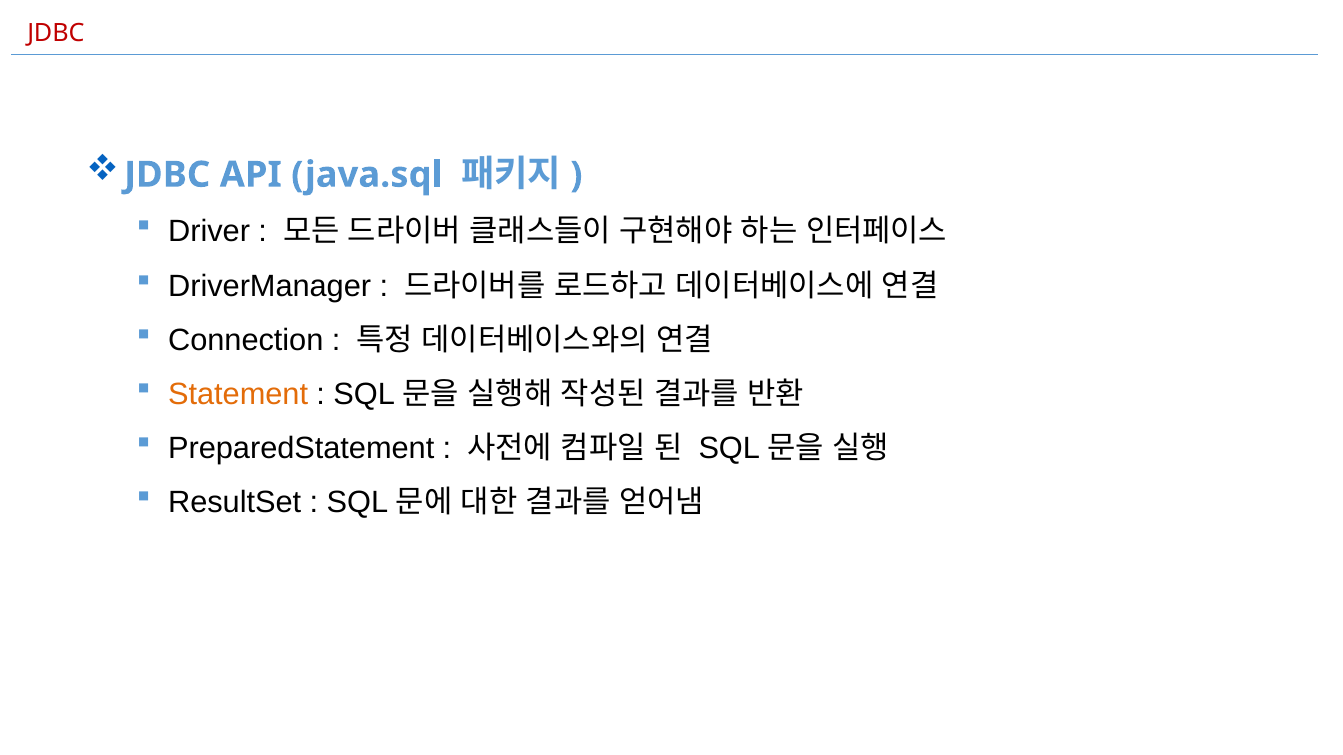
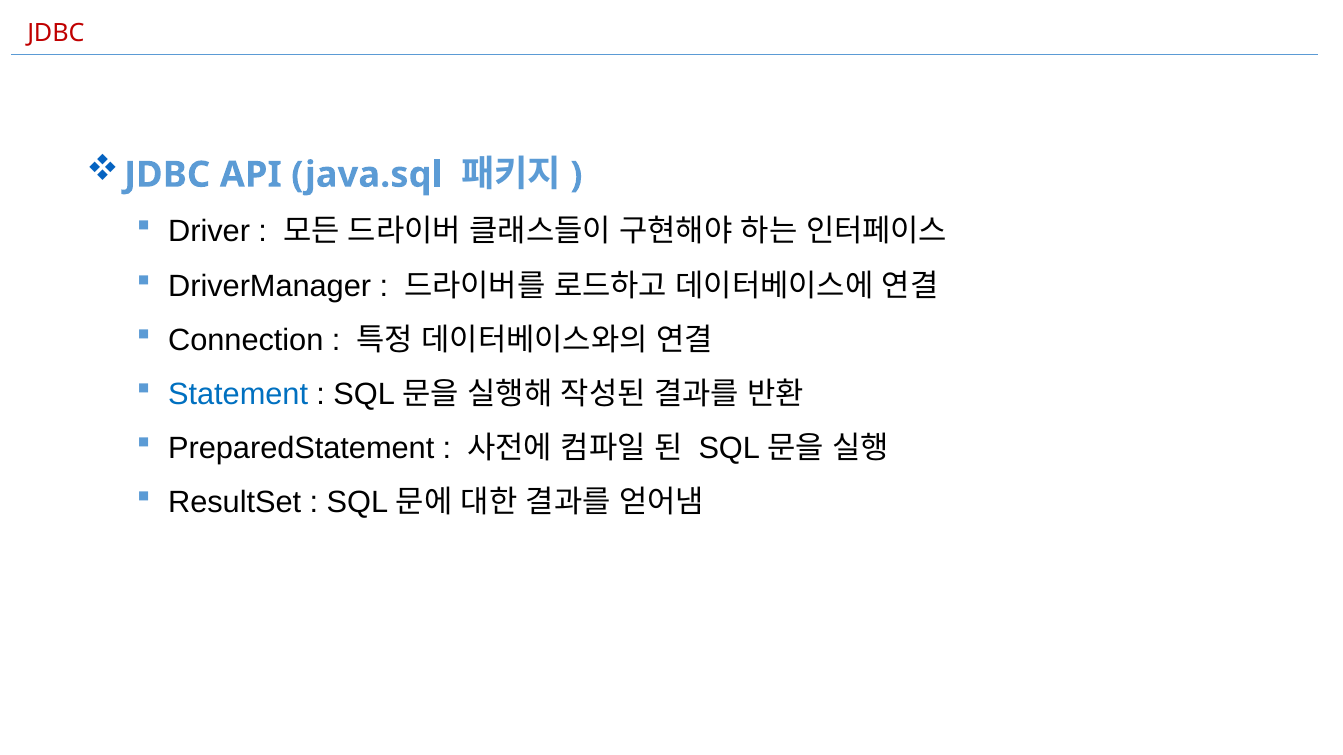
Statement colour: orange -> blue (238, 394)
